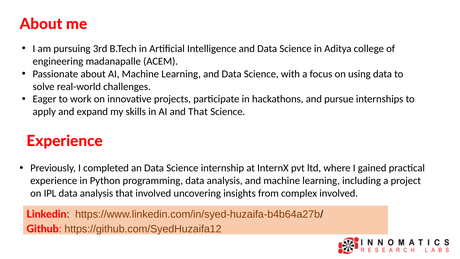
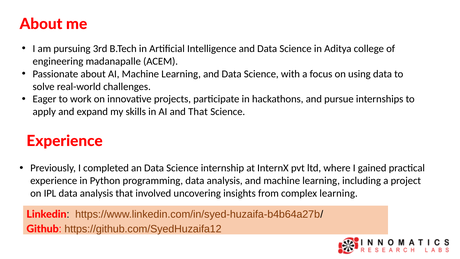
complex involved: involved -> learning (339, 193)
